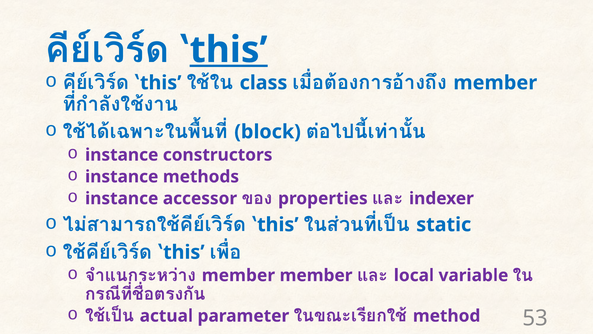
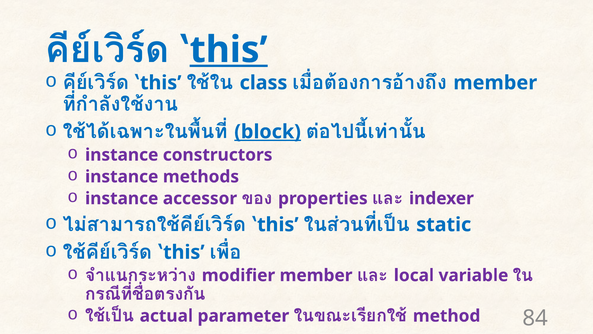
block underline: none -> present (268, 132)
member: member -> modifier (238, 275)
53: 53 -> 84 (535, 318)
